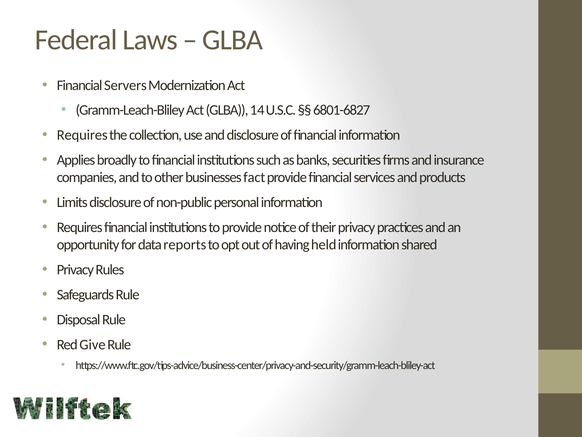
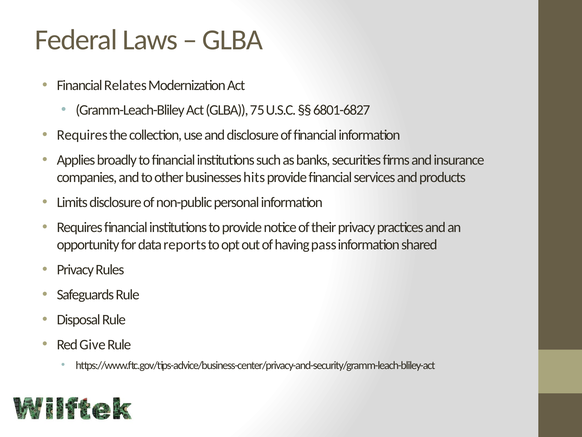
Servers: Servers -> Relates (125, 85)
14: 14 -> 75 (257, 110)
fact: fact -> hits (254, 177)
held: held -> pass (324, 245)
